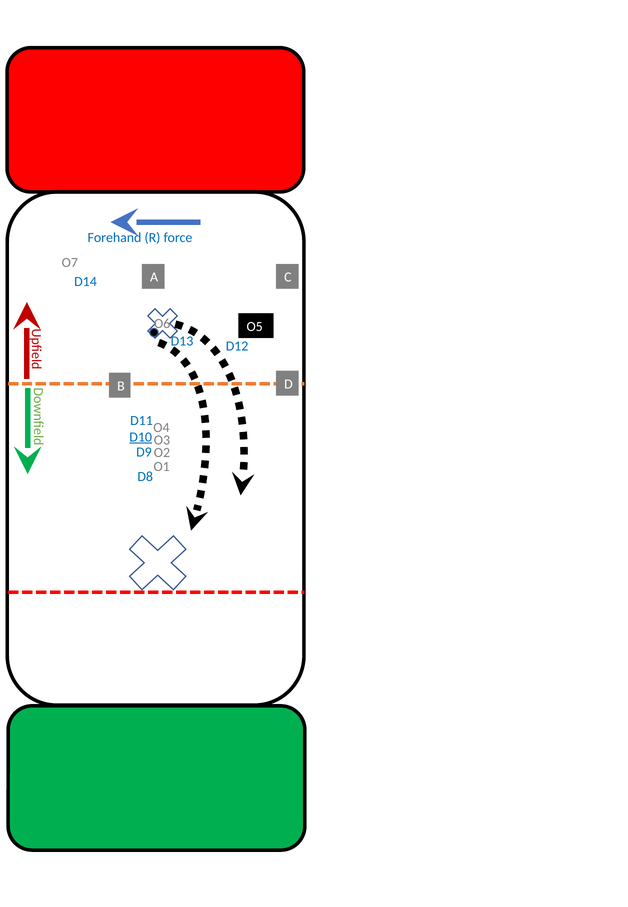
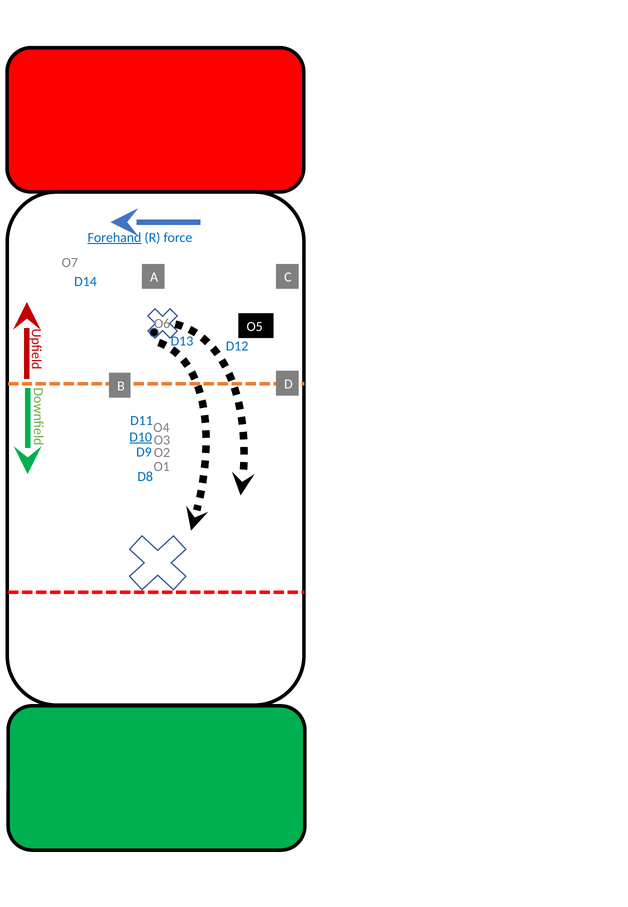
Forehand underline: none -> present (114, 237)
